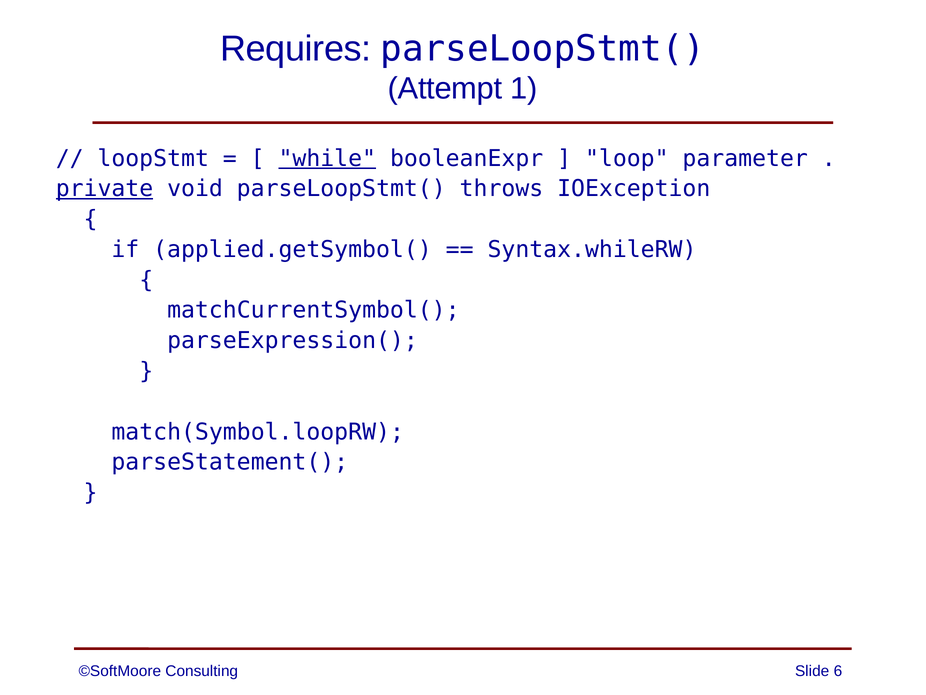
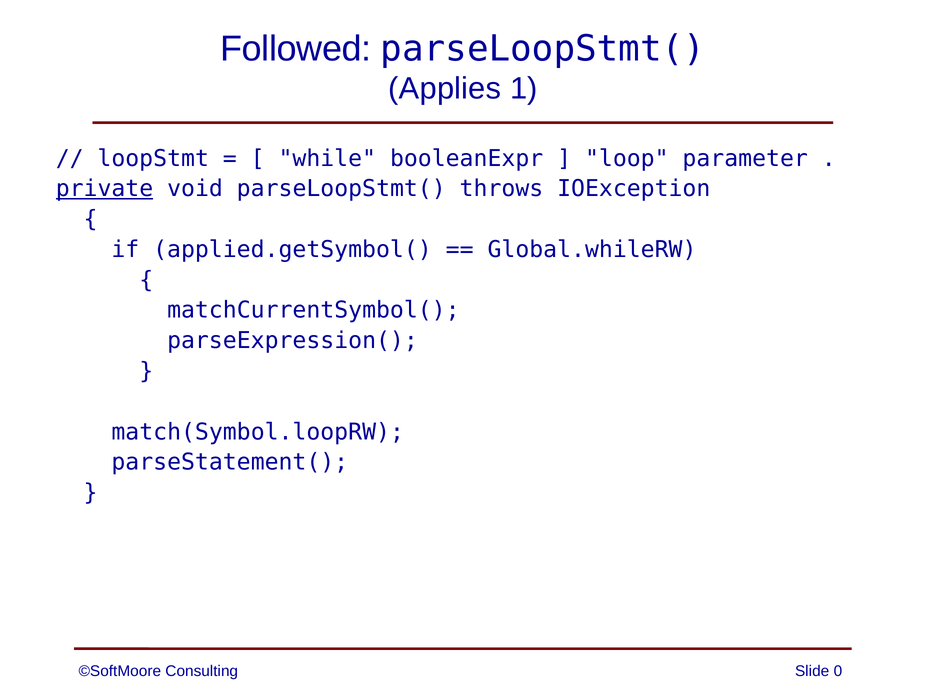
Requires: Requires -> Followed (296, 49)
Attempt: Attempt -> Applies (445, 89)
while underline: present -> none (327, 158)
Syntax.whileRW: Syntax.whileRW -> Global.whileRW (592, 249)
6: 6 -> 0 (838, 671)
